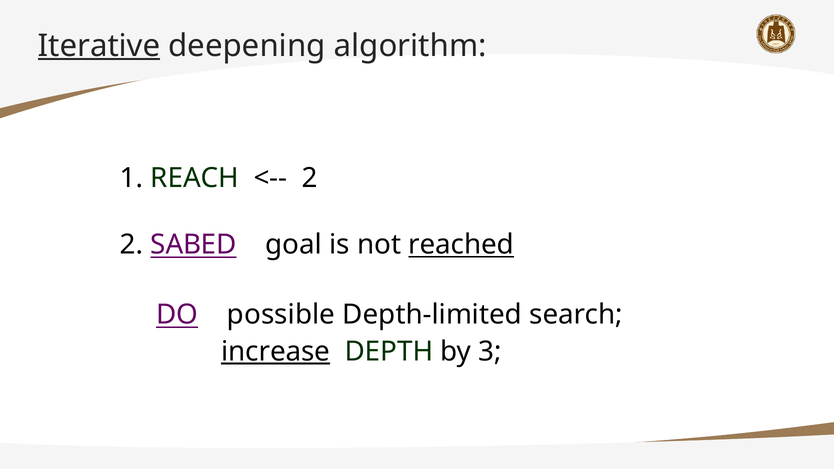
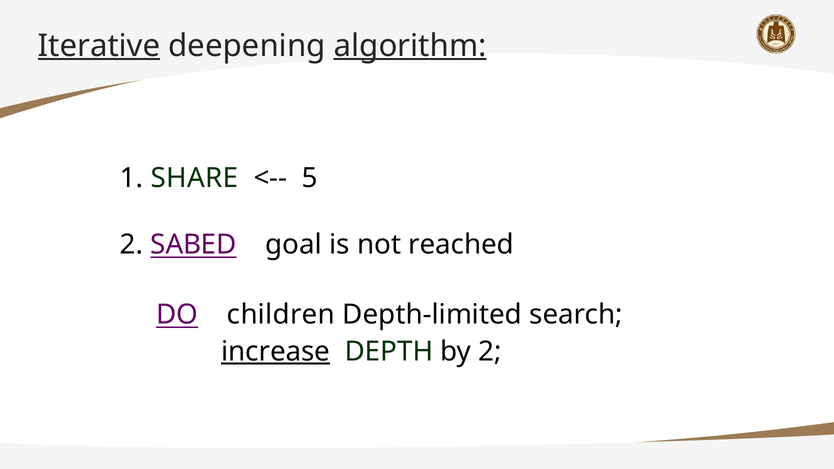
algorithm underline: none -> present (410, 46)
REACH: REACH -> SHARE (195, 178)
2: 2 -> 5 (310, 178)
reached underline: present -> none (461, 245)
possible: possible -> children (281, 315)
by 3: 3 -> 2 (490, 352)
